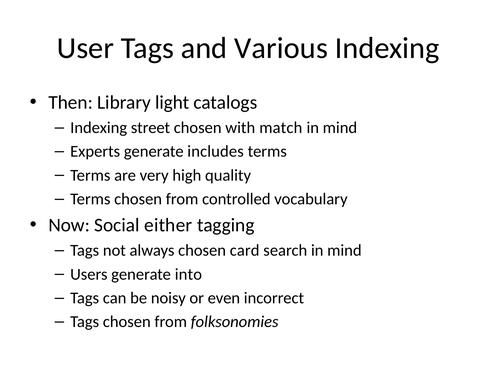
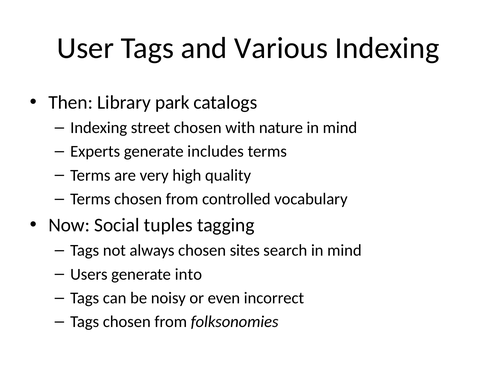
light: light -> park (172, 102)
match: match -> nature (281, 128)
either: either -> tuples (168, 225)
card: card -> sites (245, 250)
